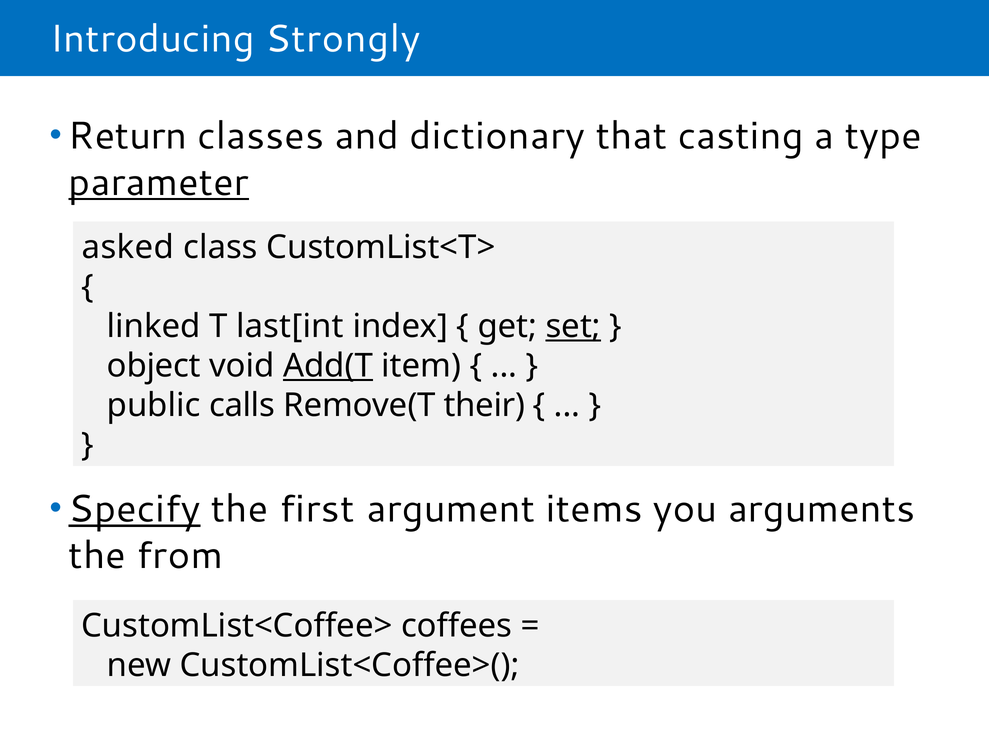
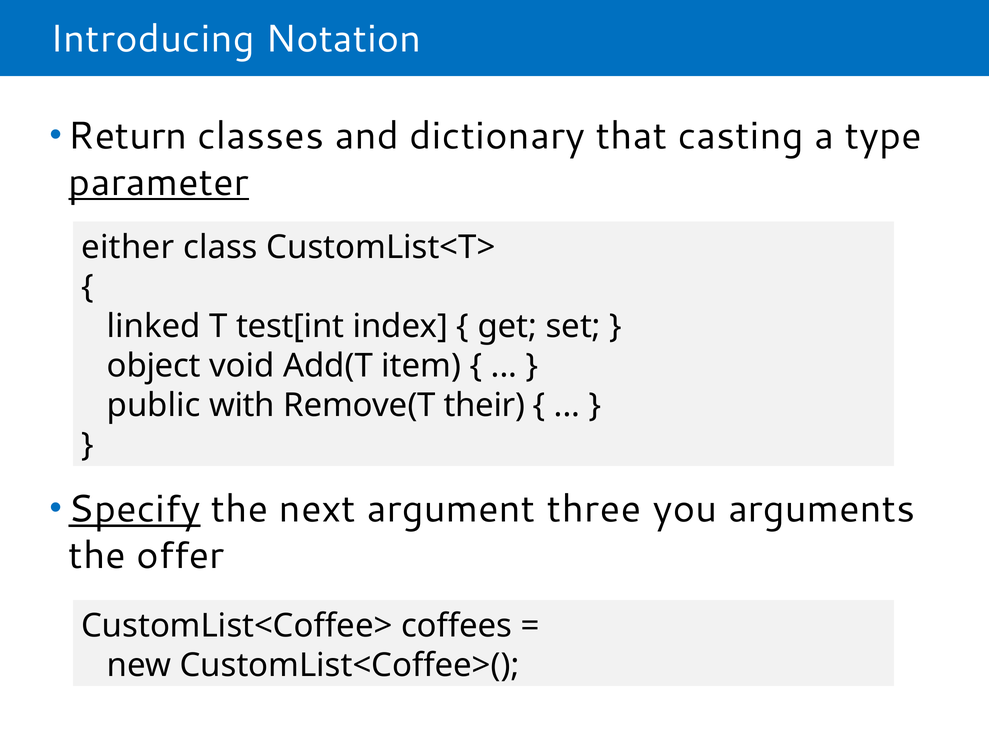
Strongly: Strongly -> Notation (343, 39)
asked: asked -> either (128, 247)
last[int: last[int -> test[int (290, 326)
set underline: present -> none (573, 326)
Add(T underline: present -> none (328, 366)
calls: calls -> with (242, 405)
first: first -> next (317, 509)
items: items -> three (594, 509)
from: from -> offer (180, 555)
